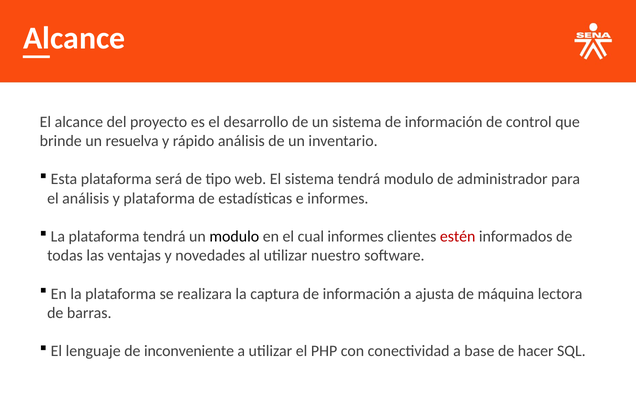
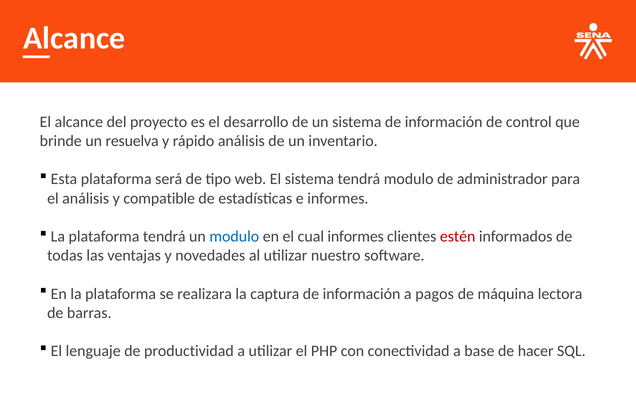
y plataforma: plataforma -> compatible (159, 198)
modulo colour: black -> blue (234, 236)
ajusta: ajusta -> pagos (435, 294)
inconveniente: inconveniente -> productividad (189, 351)
